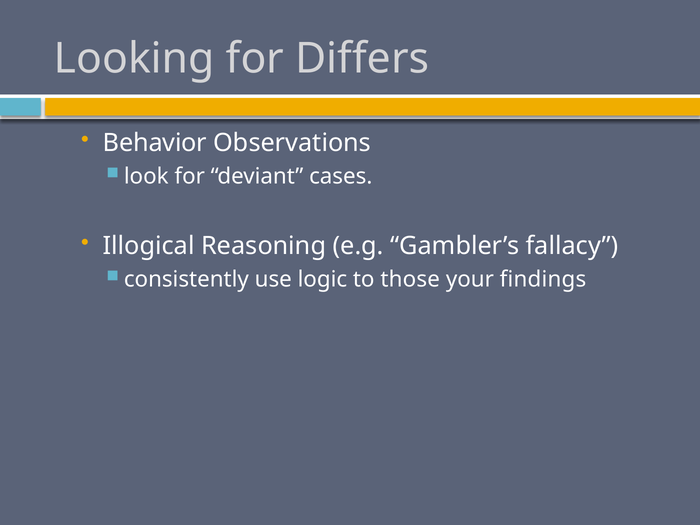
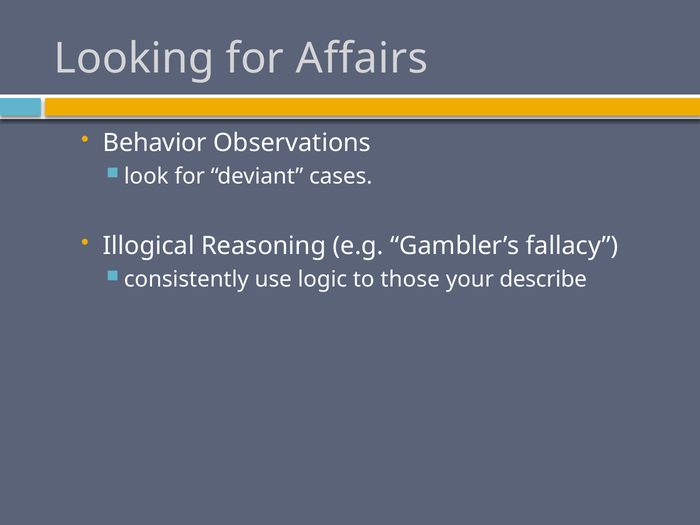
Differs: Differs -> Affairs (362, 58)
findings: findings -> describe (543, 279)
